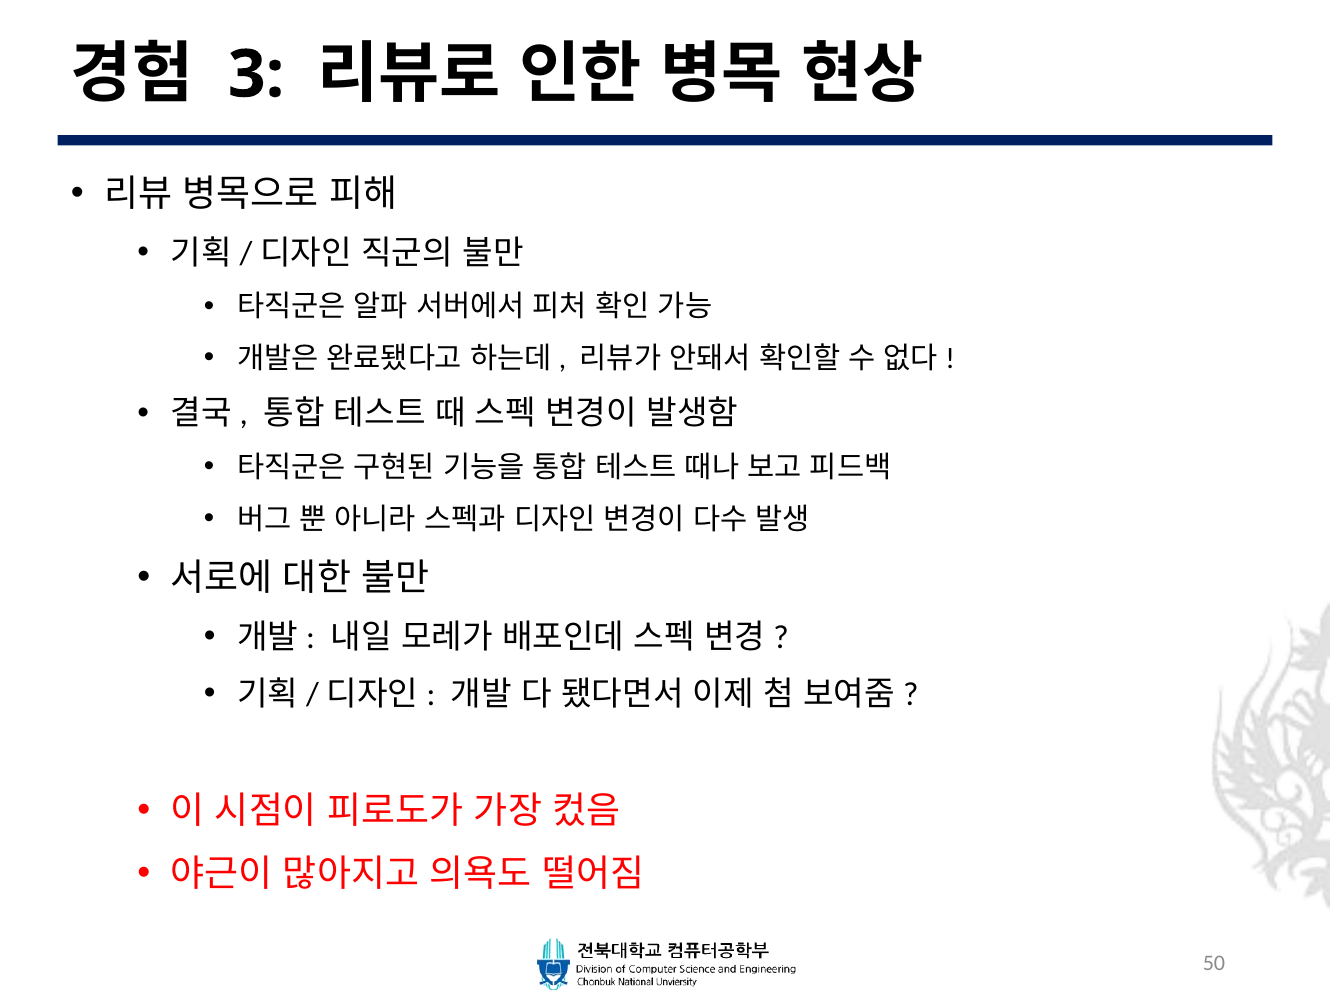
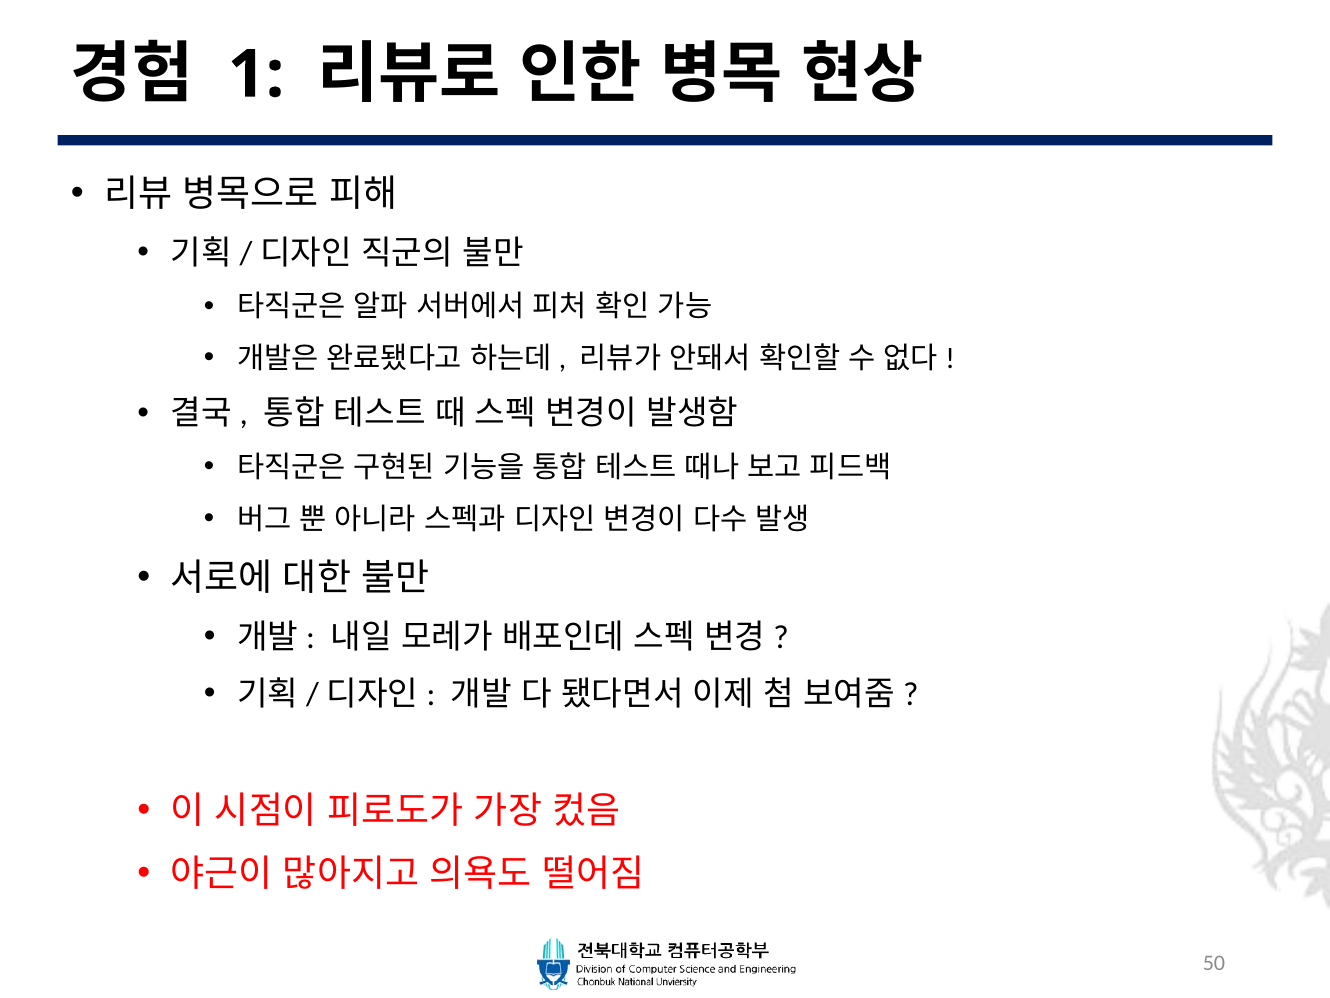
3: 3 -> 1 (256, 75)
